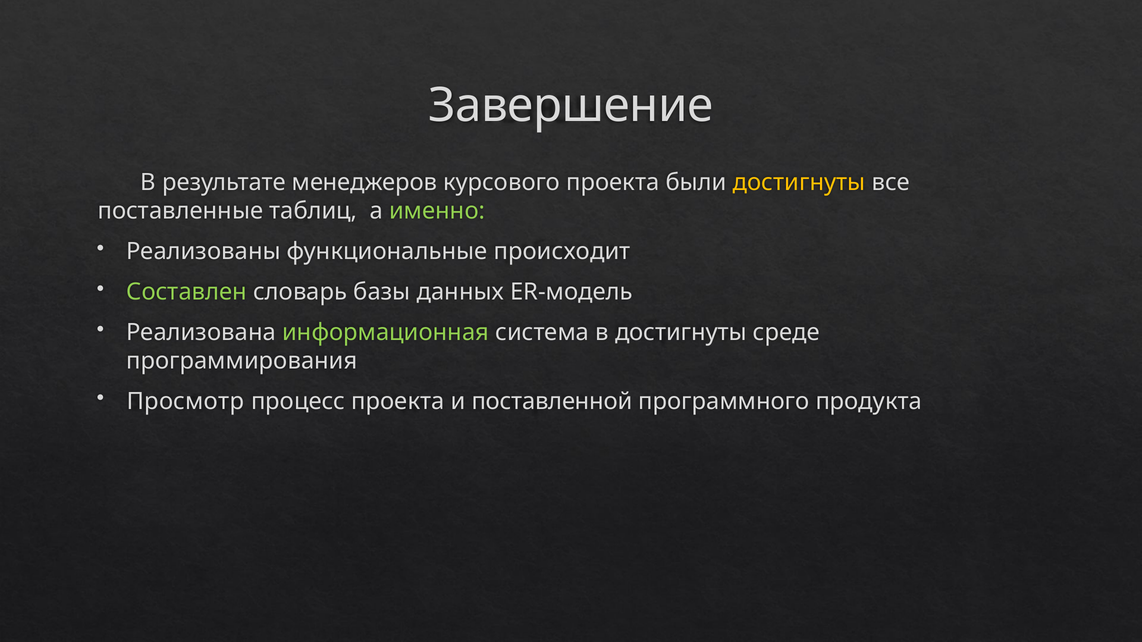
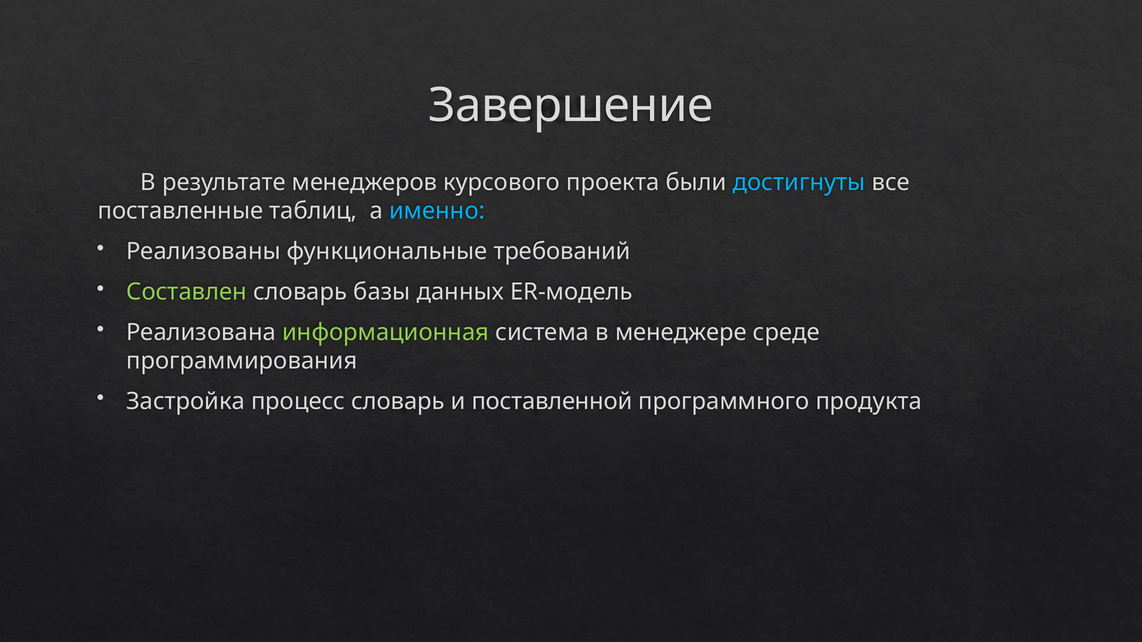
достигнуты colour: yellow -> light blue (799, 182)
именно colour: light green -> light blue (437, 211)
происходит: происходит -> требований (562, 252)
в достигнуты: достигнуты -> менеджере (681, 332)
Просмотр: Просмотр -> Застройка (186, 401)
процесс проекта: проекта -> словарь (398, 401)
